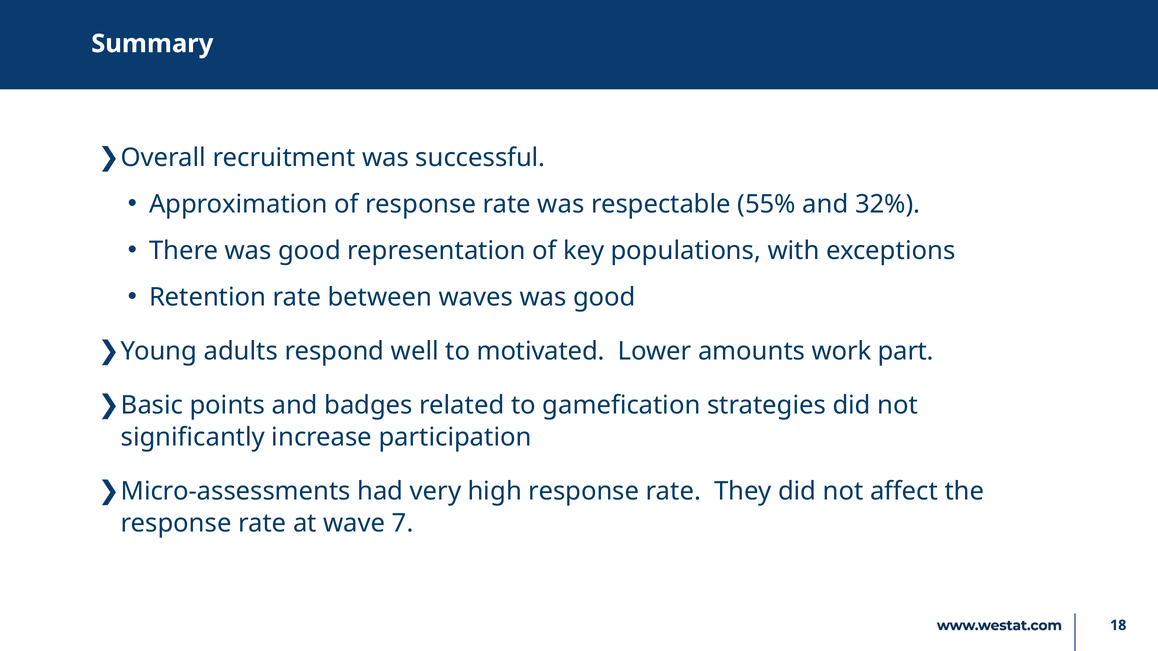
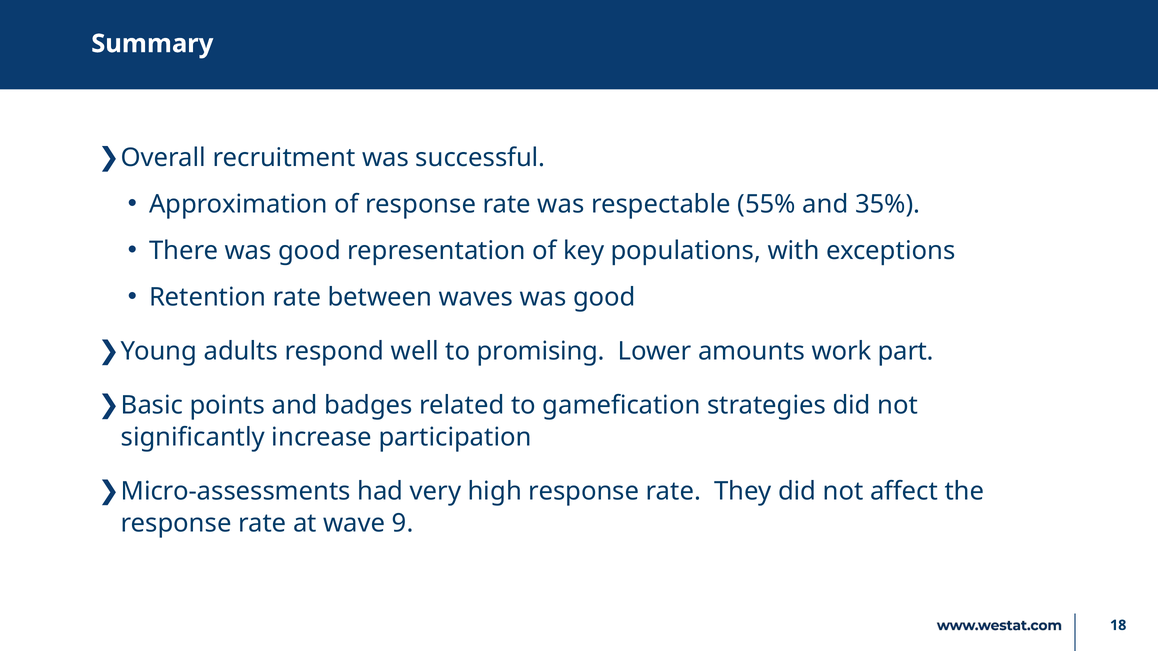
32%: 32% -> 35% (888, 205)
motivated: motivated -> promising (541, 352)
7: 7 -> 9 (403, 524)
